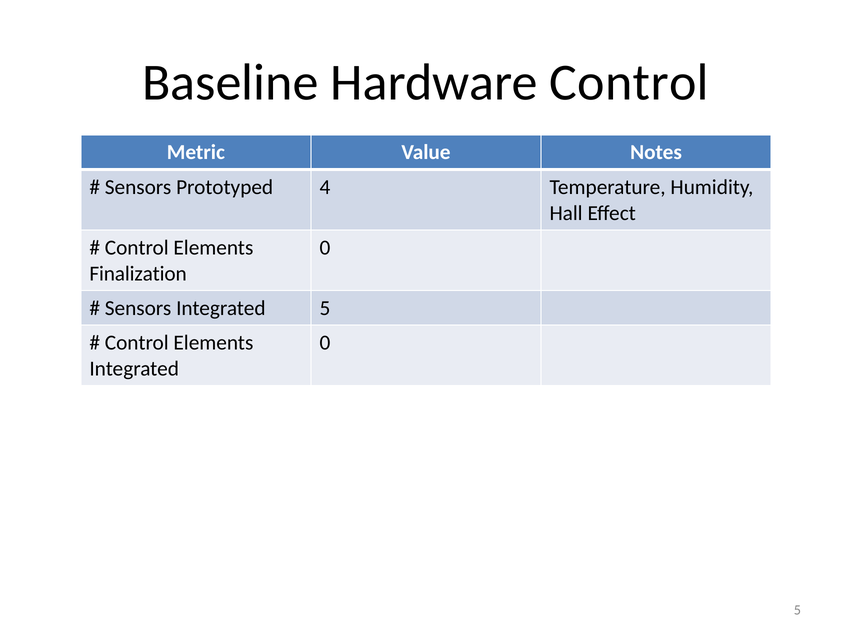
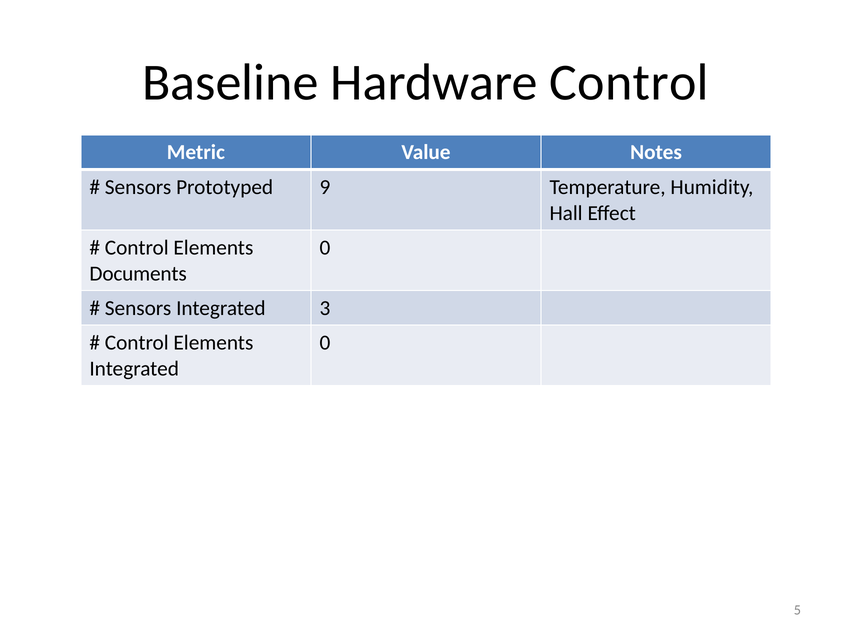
4: 4 -> 9 (325, 187)
Finalization: Finalization -> Documents (138, 274)
Integrated 5: 5 -> 3 (325, 308)
